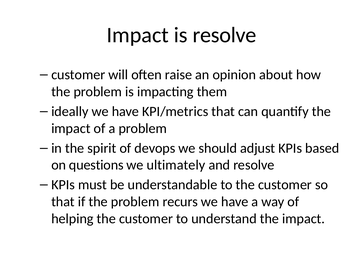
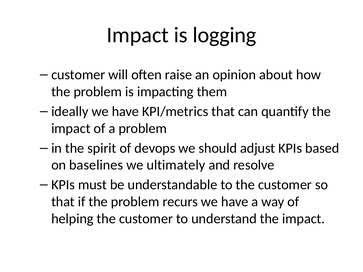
is resolve: resolve -> logging (225, 35)
questions: questions -> baselines (96, 165)
